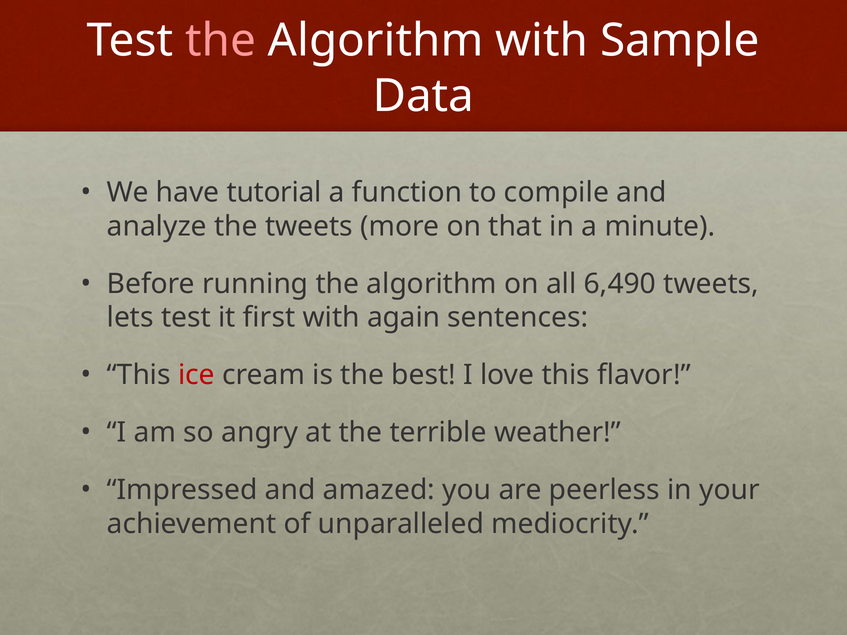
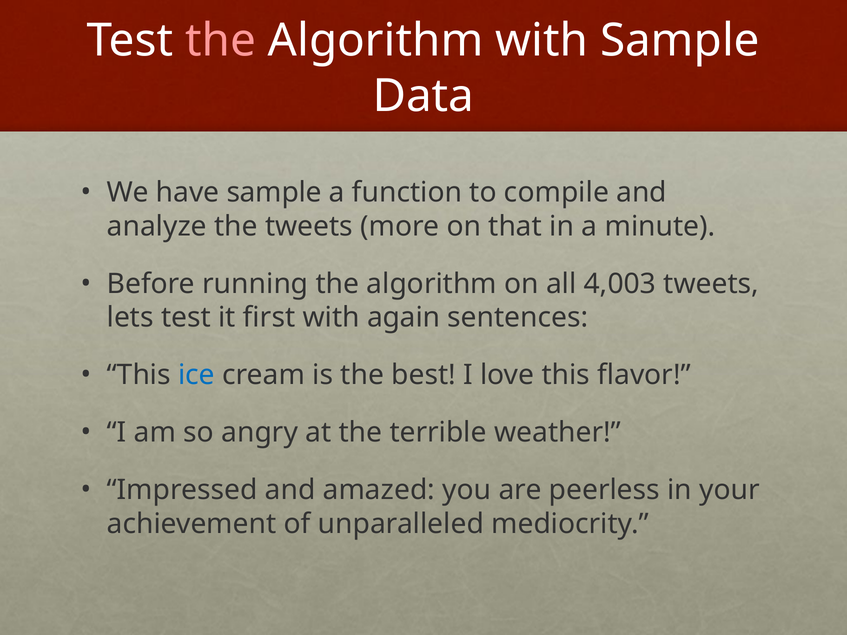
have tutorial: tutorial -> sample (274, 193)
6,490: 6,490 -> 4,003 (620, 284)
ice colour: red -> blue (196, 375)
